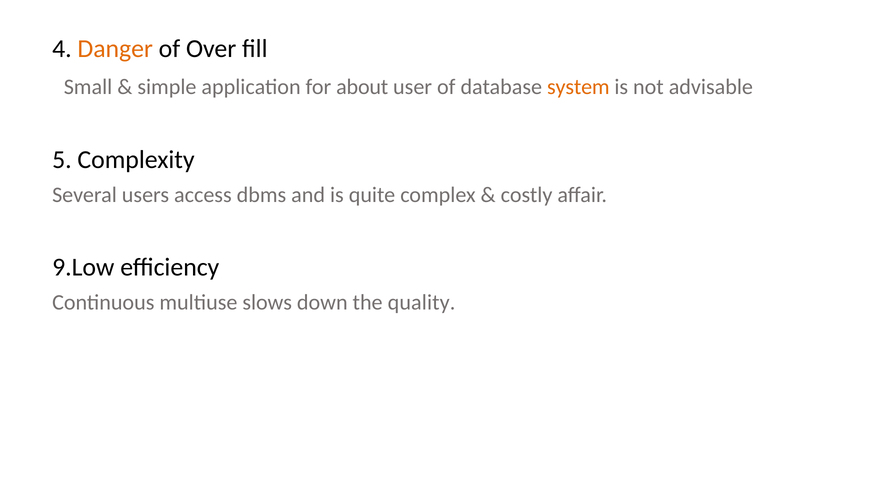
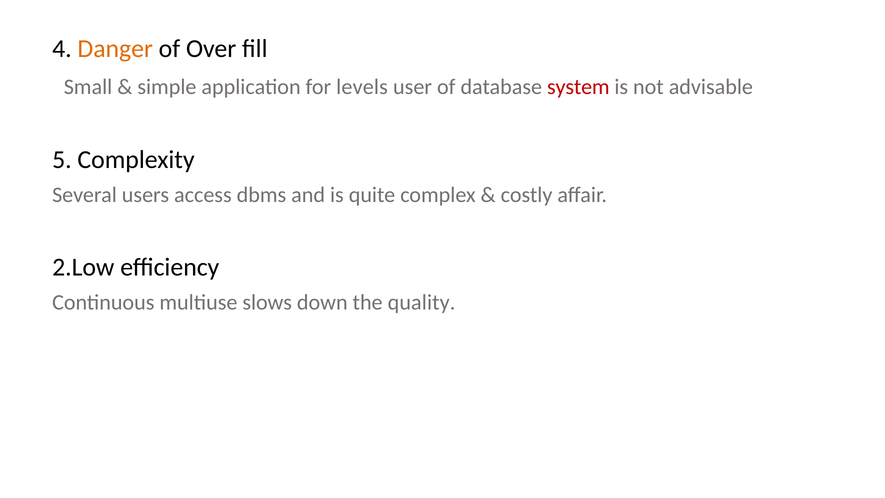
about: about -> levels (362, 87)
system colour: orange -> red (578, 87)
9.Low: 9.Low -> 2.Low (83, 267)
